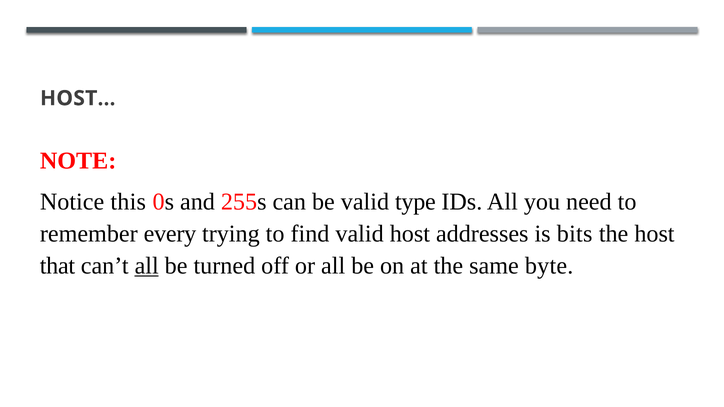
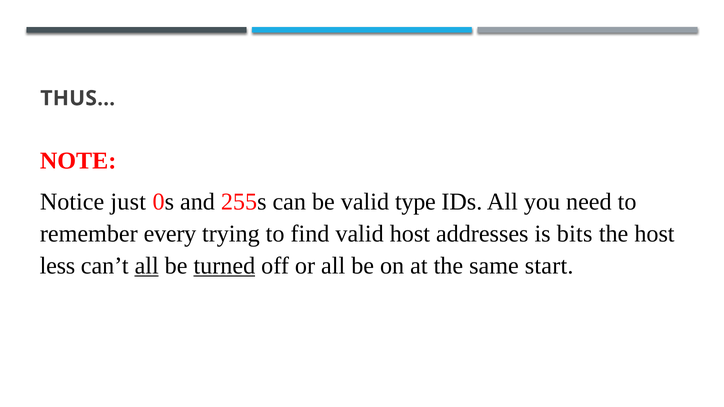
HOST…: HOST… -> THUS… (78, 98)
this: this -> just (128, 202)
that: that -> less (57, 266)
turned underline: none -> present (224, 266)
byte: byte -> start (549, 266)
